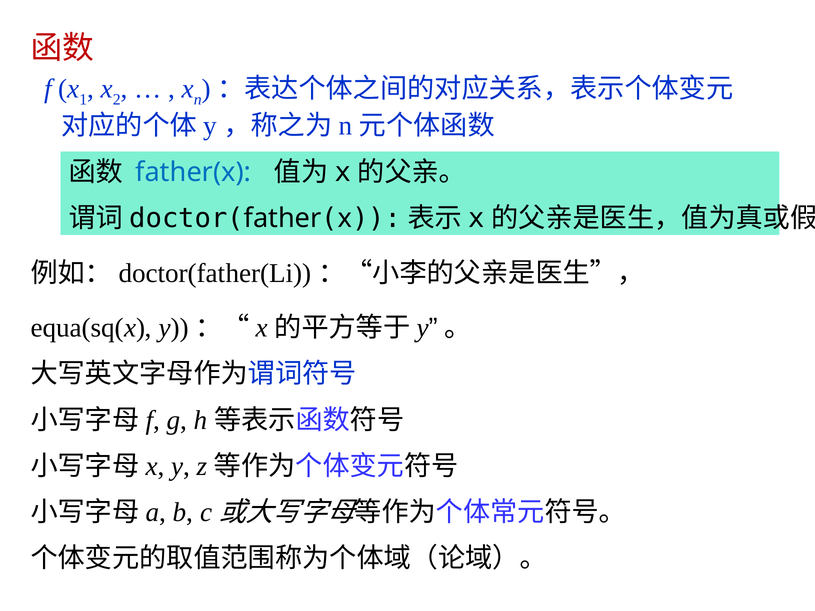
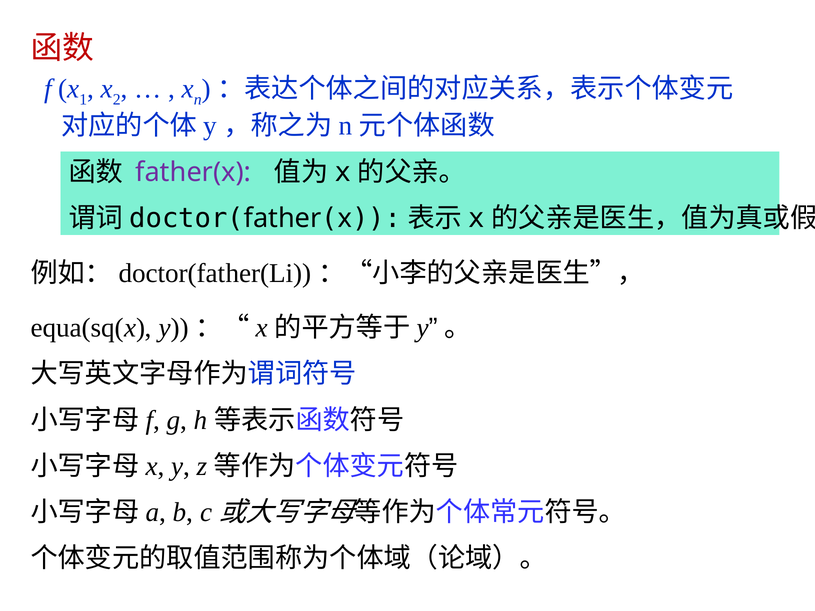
father(x colour: blue -> purple (193, 172)
